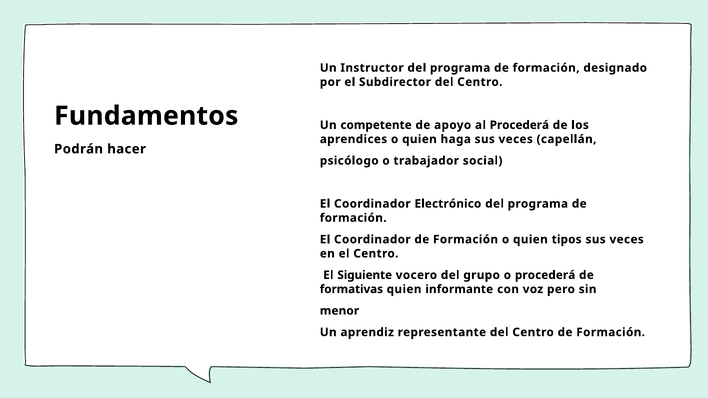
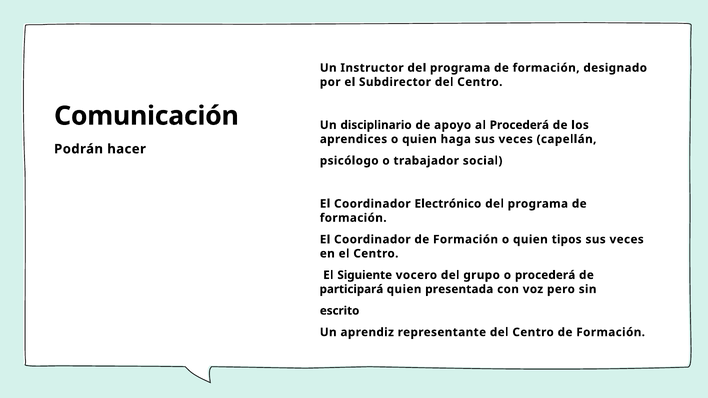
Fundamentos: Fundamentos -> Comunicación (146, 116)
competente: competente -> disciplinario (376, 125)
formativas: formativas -> participará (351, 289)
informante: informante -> presentada (459, 289)
menor: menor -> escrito (340, 311)
